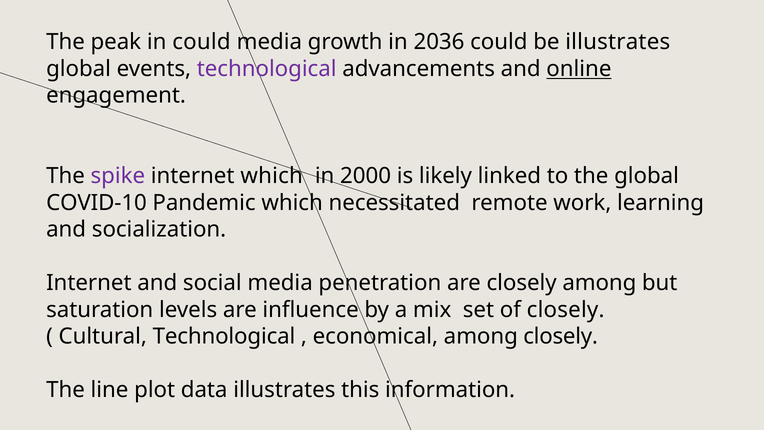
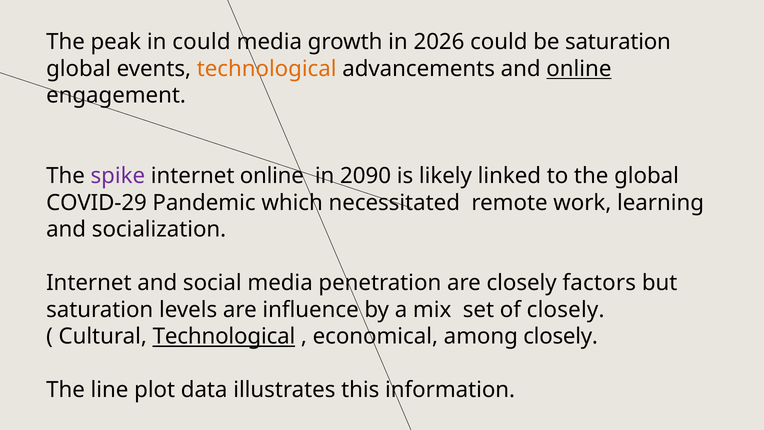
2036: 2036 -> 2026 (439, 42)
be illustrates: illustrates -> saturation (618, 42)
technological colour: purple -> orange (267, 69)
internet which: which -> online (272, 176)
2000: 2000 -> 2090 (366, 176)
COVID-10: COVID-10 -> COVID-29 (96, 203)
closely among: among -> factors (599, 283)
Technological underline: none -> present (224, 336)
